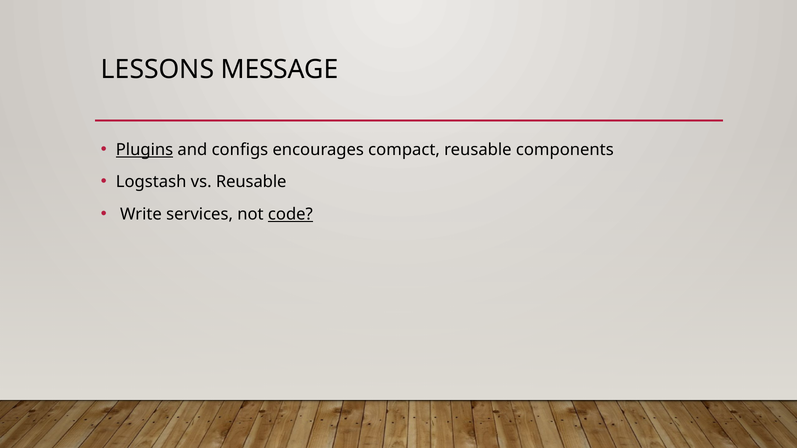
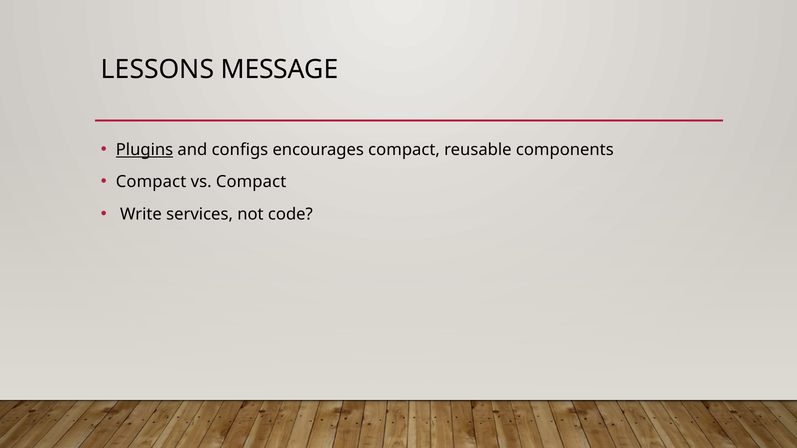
Logstash: Logstash -> Compact (151, 182)
vs Reusable: Reusable -> Compact (251, 182)
code underline: present -> none (290, 214)
